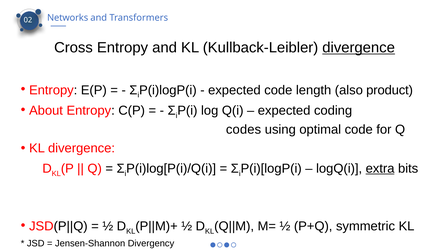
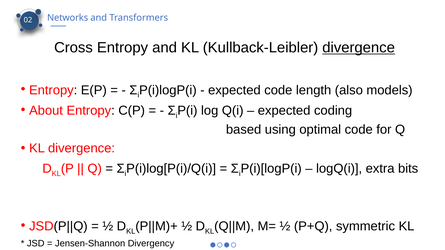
product: product -> models (390, 90)
codes: codes -> based (244, 130)
extra underline: present -> none (380, 169)
